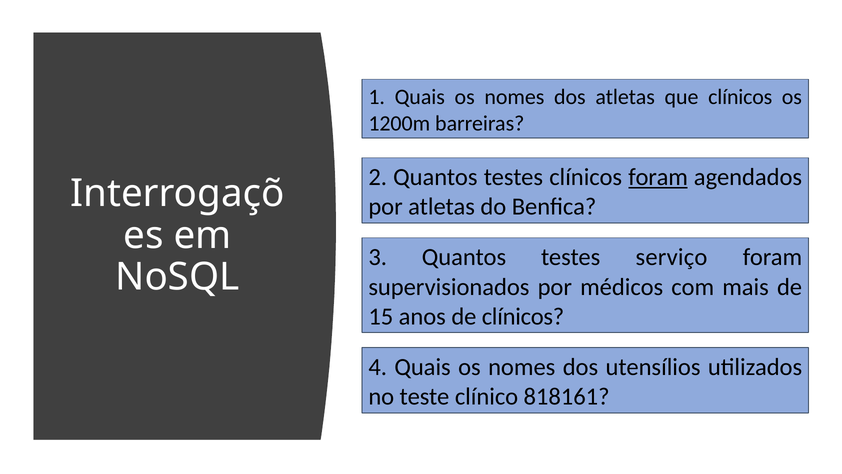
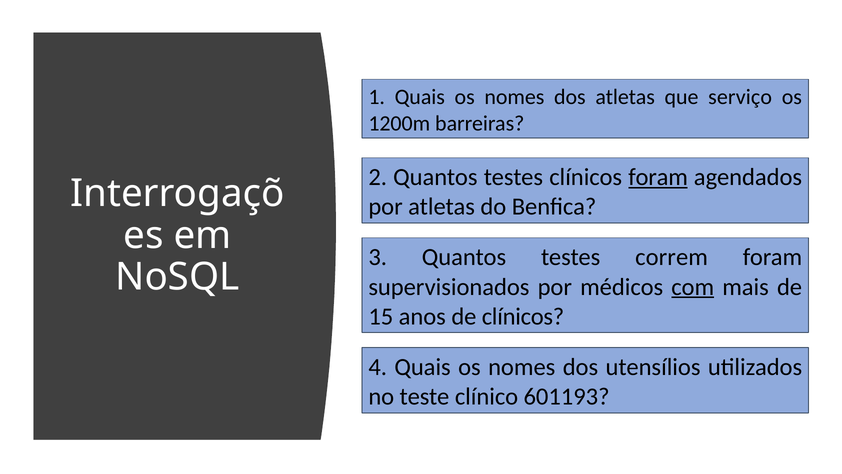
que clínicos: clínicos -> serviço (740, 97)
serviço: serviço -> correm (672, 257)
com underline: none -> present (693, 287)
818161: 818161 -> 601193 (567, 396)
